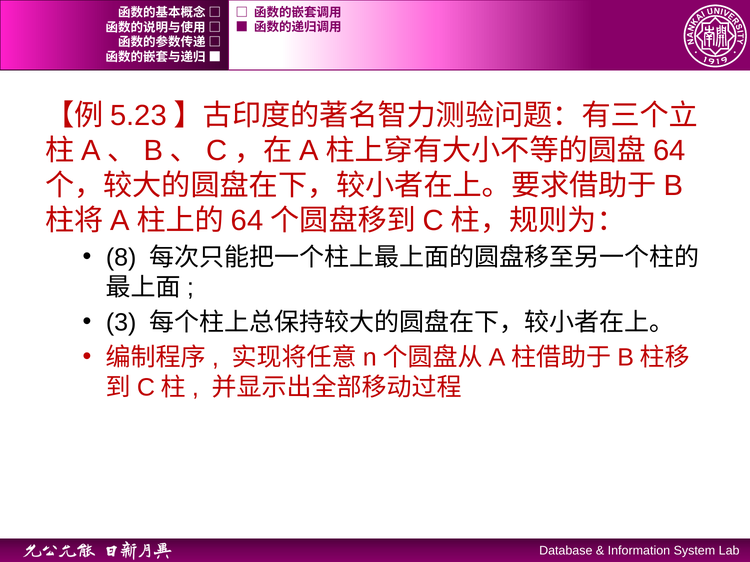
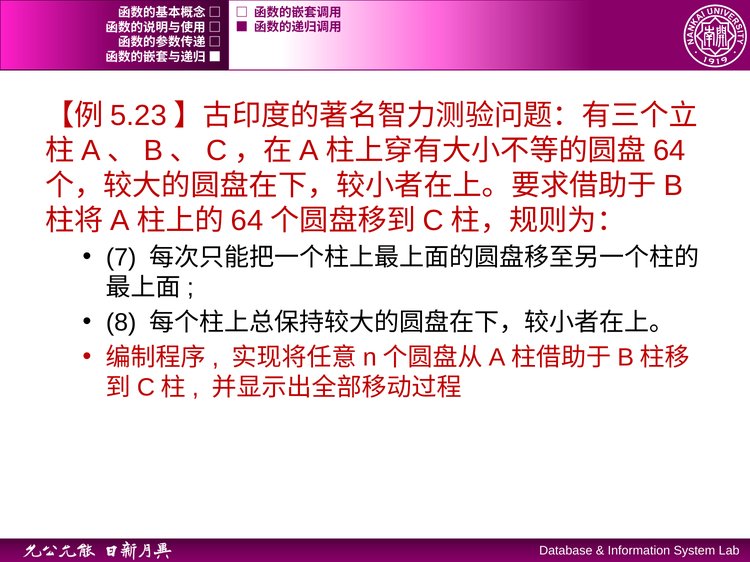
8: 8 -> 7 (121, 258)
3: 3 -> 8 (121, 323)
